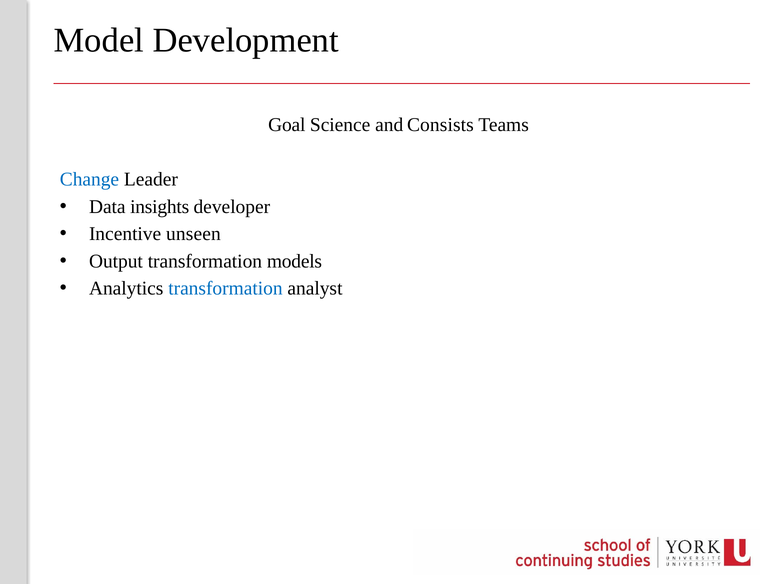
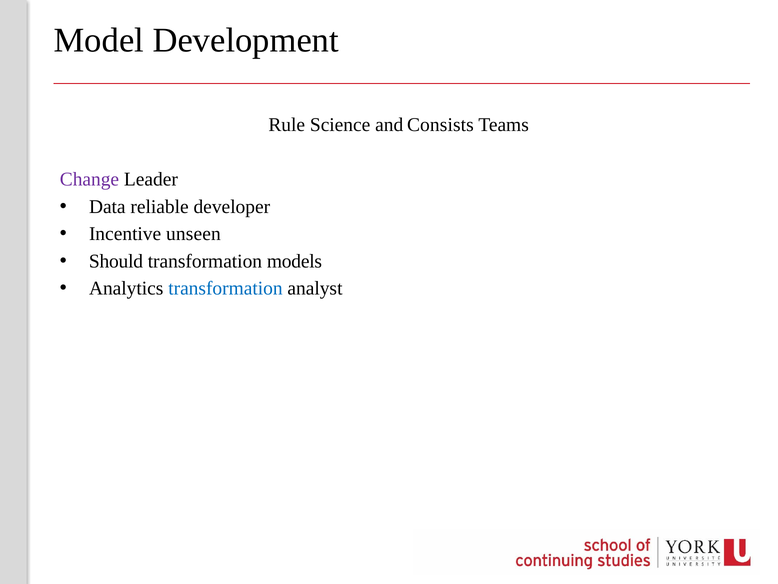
Goal: Goal -> Rule (287, 125)
Change colour: blue -> purple (89, 179)
insights: insights -> reliable (160, 207)
Output: Output -> Should (116, 261)
